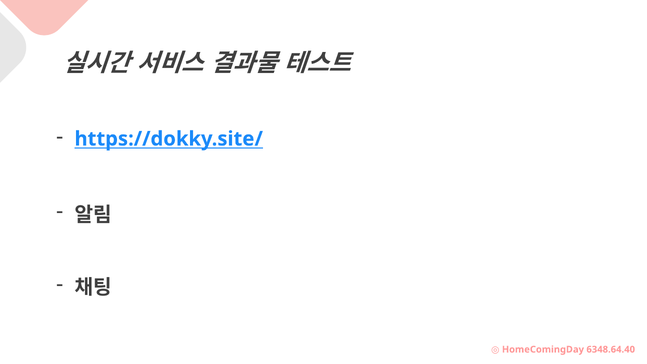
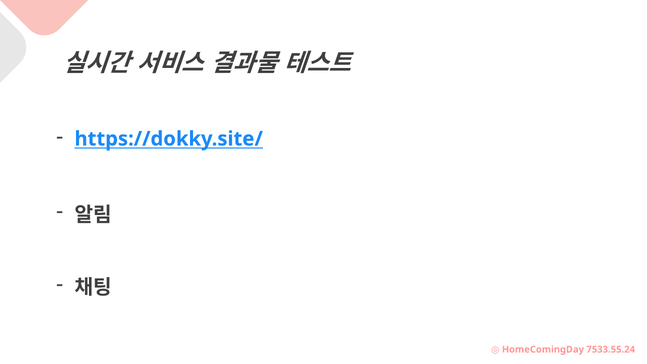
6348.64.40: 6348.64.40 -> 7533.55.24 (611, 349)
